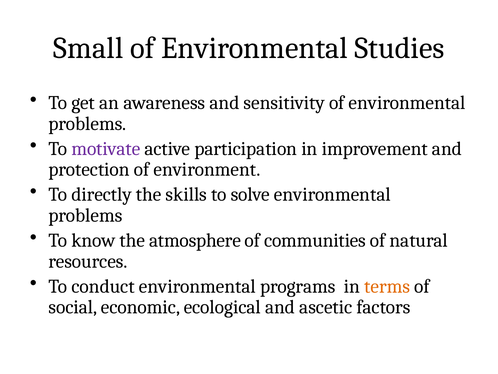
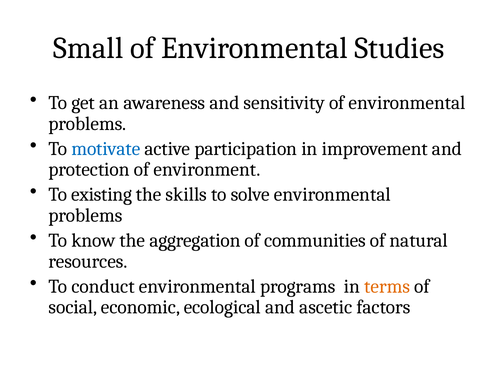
motivate colour: purple -> blue (106, 148)
directly: directly -> existing (102, 194)
atmosphere: atmosphere -> aggregation (195, 240)
